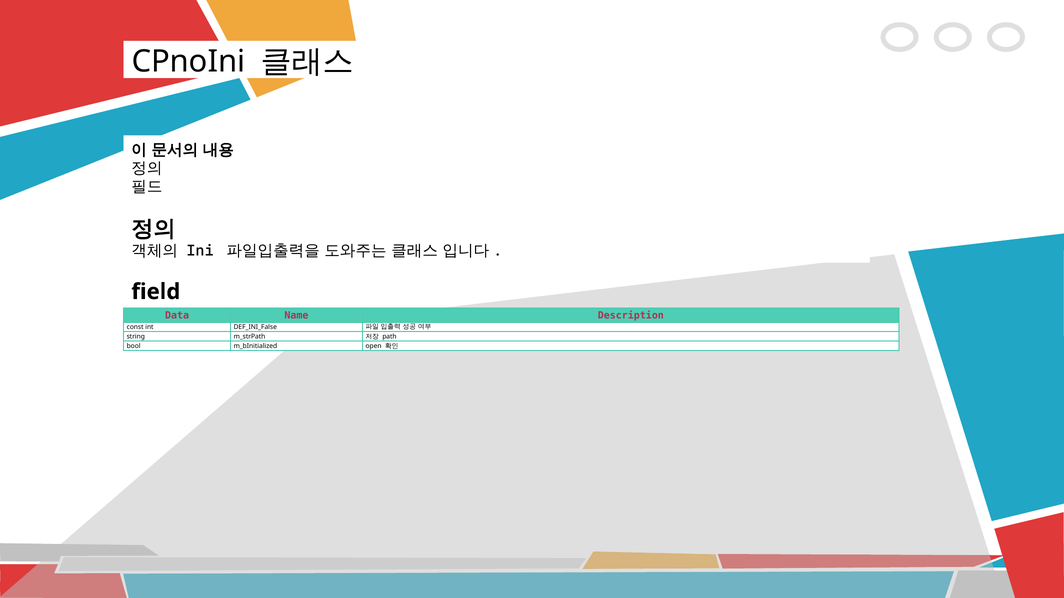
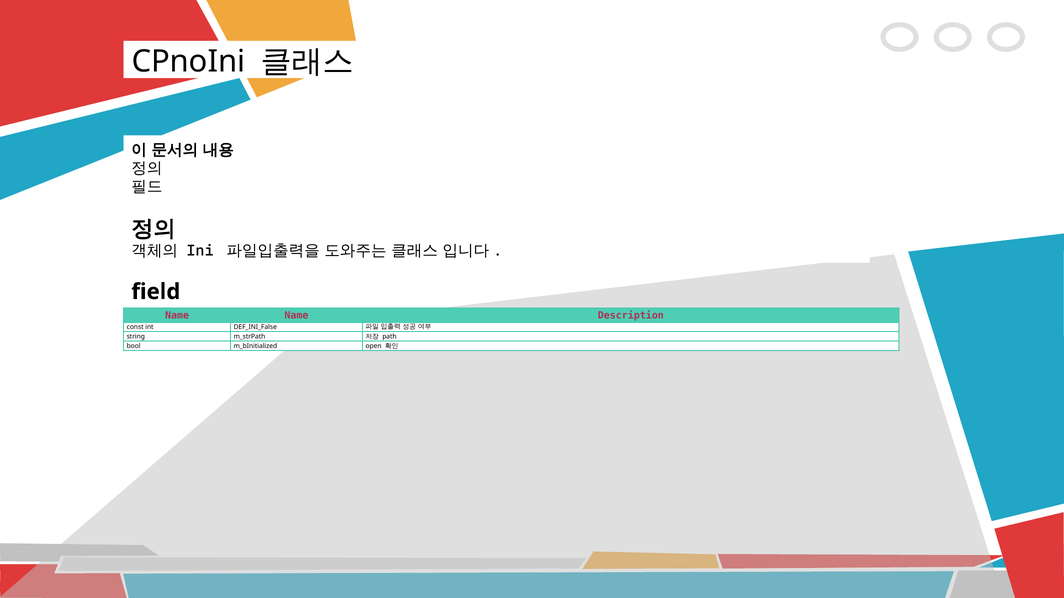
Data: Data -> Name (177, 315)
